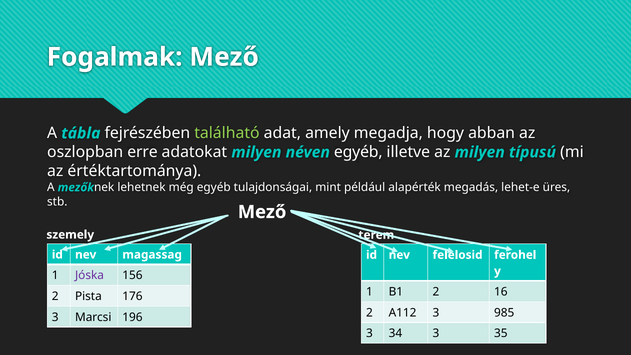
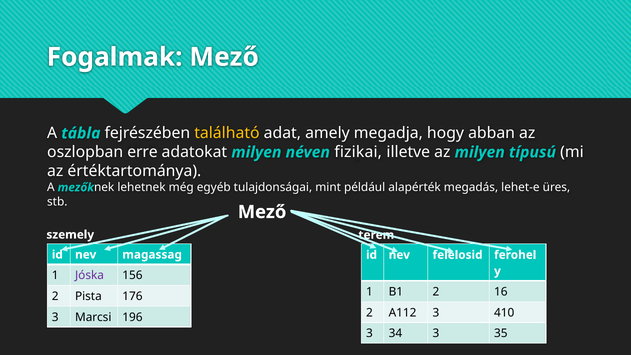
található colour: light green -> yellow (227, 133)
néven egyéb: egyéb -> fizikai (358, 152)
985: 985 -> 410 (504, 313)
